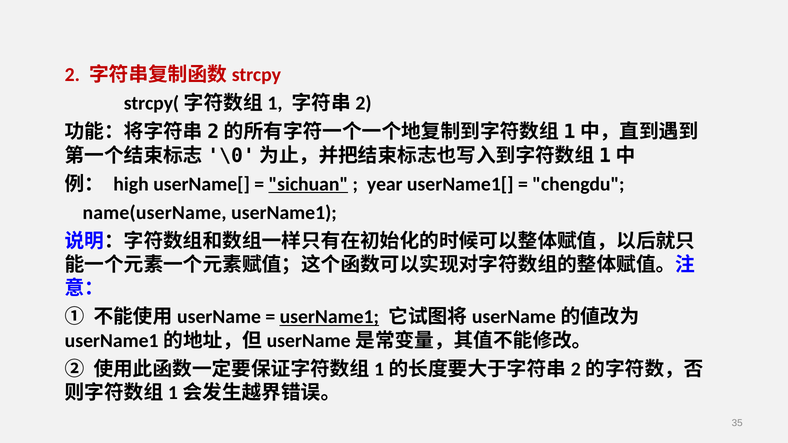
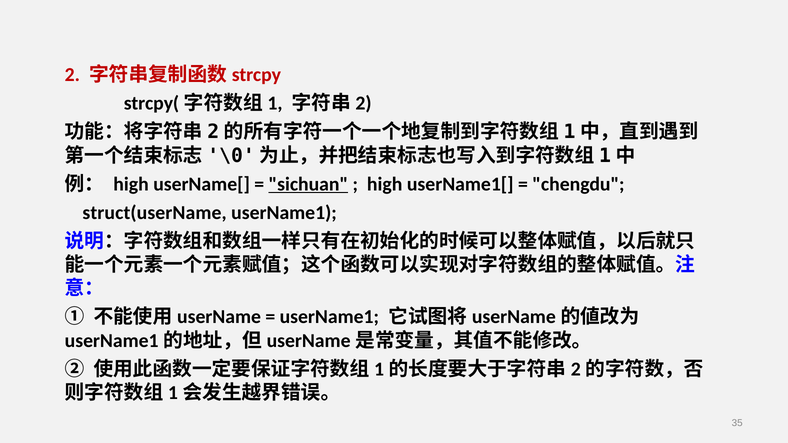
year: year -> high (385, 184)
name(userName: name(userName -> struct(userName (155, 213)
userName1 underline: present -> none (329, 317)
